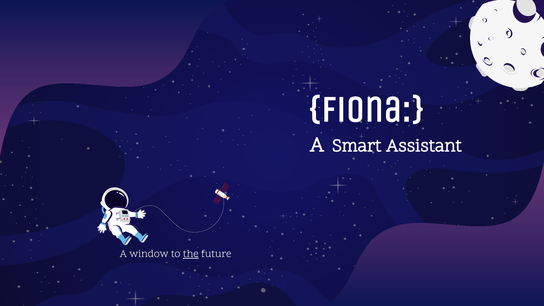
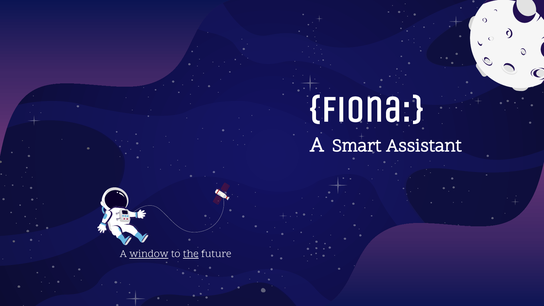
window underline: none -> present (149, 254)
